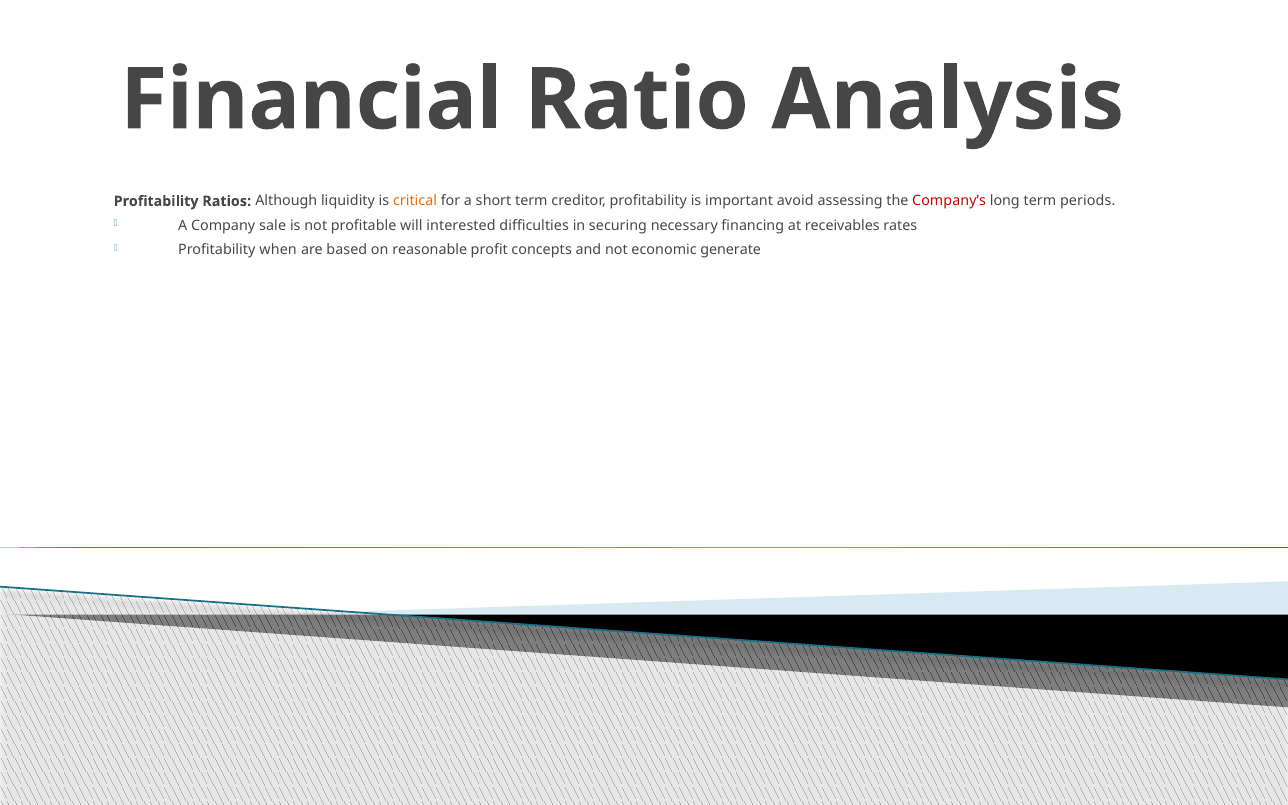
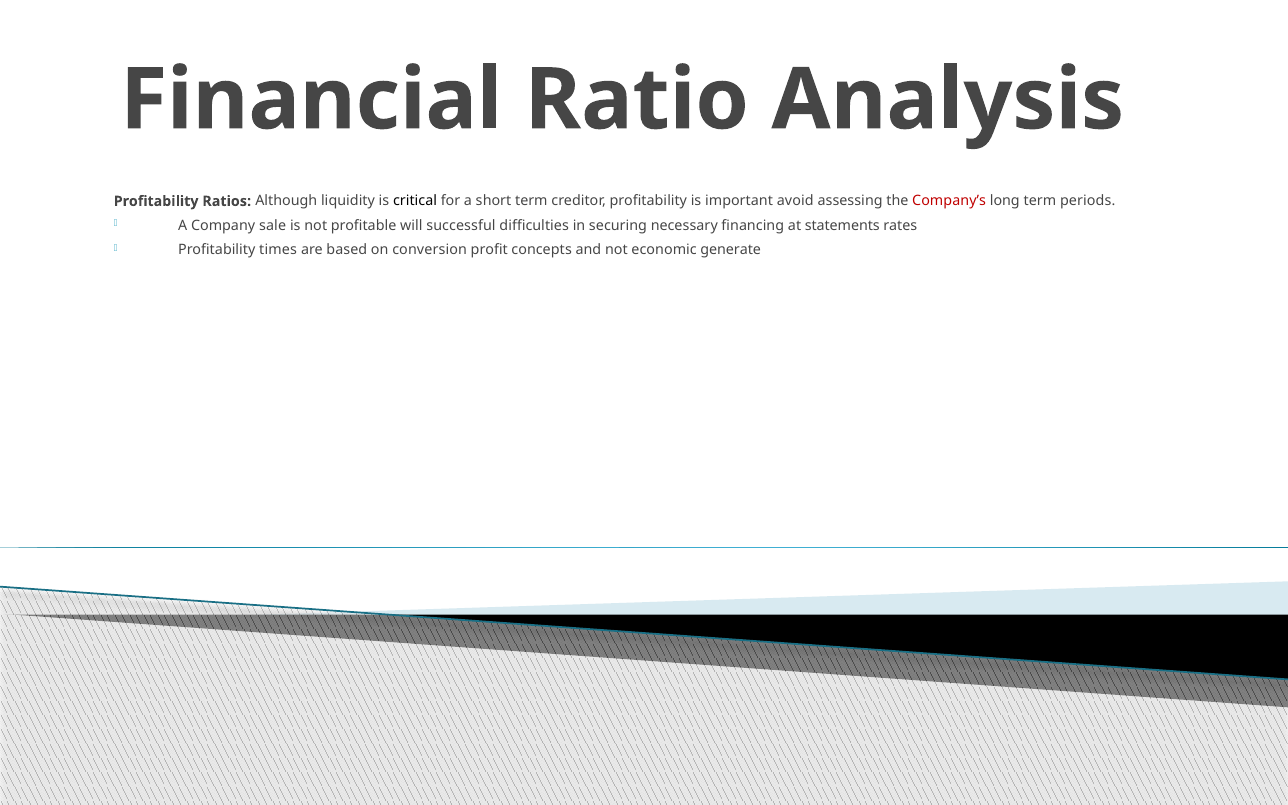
critical colour: orange -> black (415, 201)
interested: interested -> successful (461, 225)
receivables: receivables -> statements (842, 225)
when: when -> times (278, 250)
reasonable: reasonable -> conversion (430, 250)
